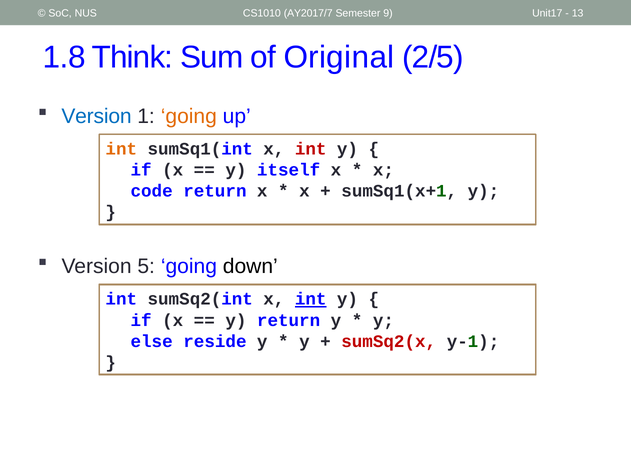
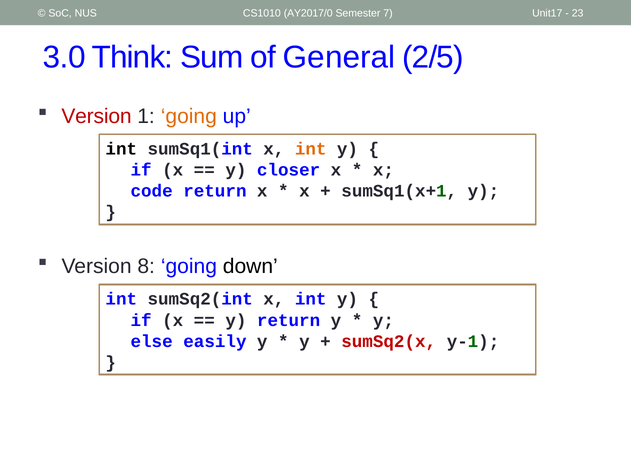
AY2017/7: AY2017/7 -> AY2017/0 (308, 13)
9: 9 -> 7 (388, 13)
13: 13 -> 23 (578, 13)
1.8: 1.8 -> 3.0 (64, 57)
Original: Original -> General (339, 57)
Version colour: blue -> red (97, 116)
int colour: orange -> black (121, 149)
int colour: red -> orange (311, 149)
itself: itself -> closer (289, 170)
5: 5 -> 8 (146, 267)
int underline: present -> none (311, 299)
reside: reside -> easily (215, 341)
